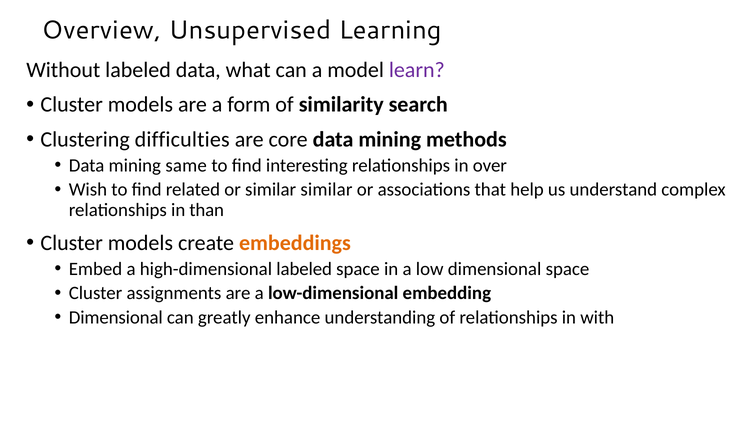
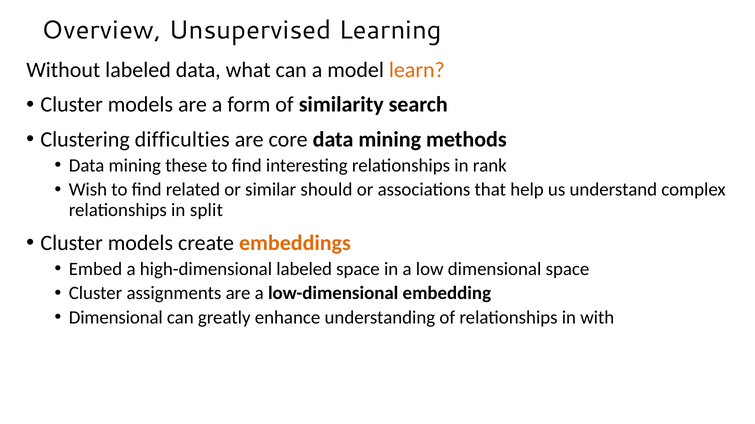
learn colour: purple -> orange (417, 70)
same: same -> these (186, 166)
over: over -> rank (490, 166)
similar similar: similar -> should (326, 190)
than: than -> split (206, 210)
